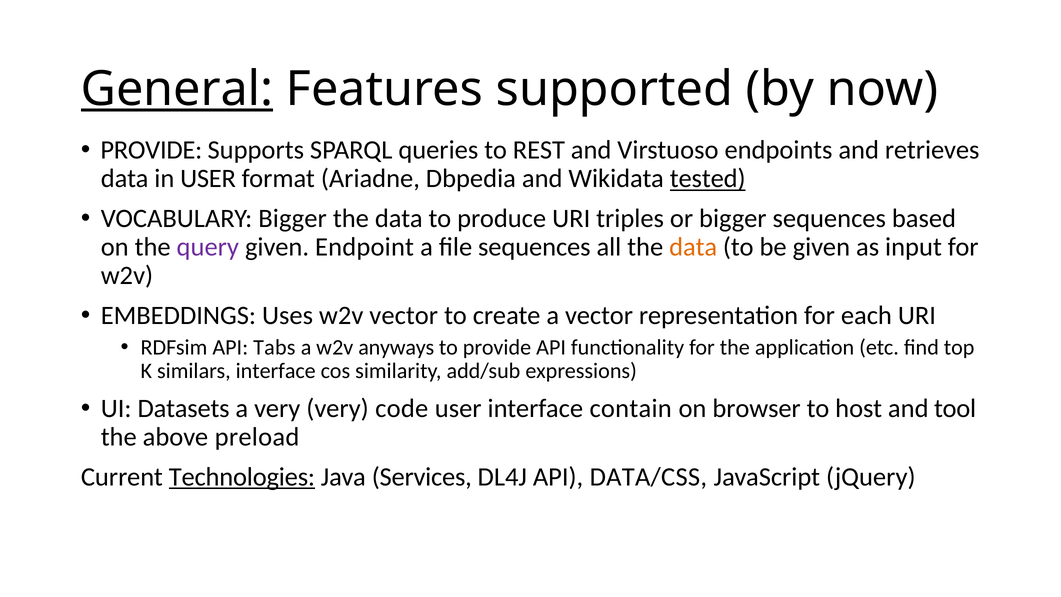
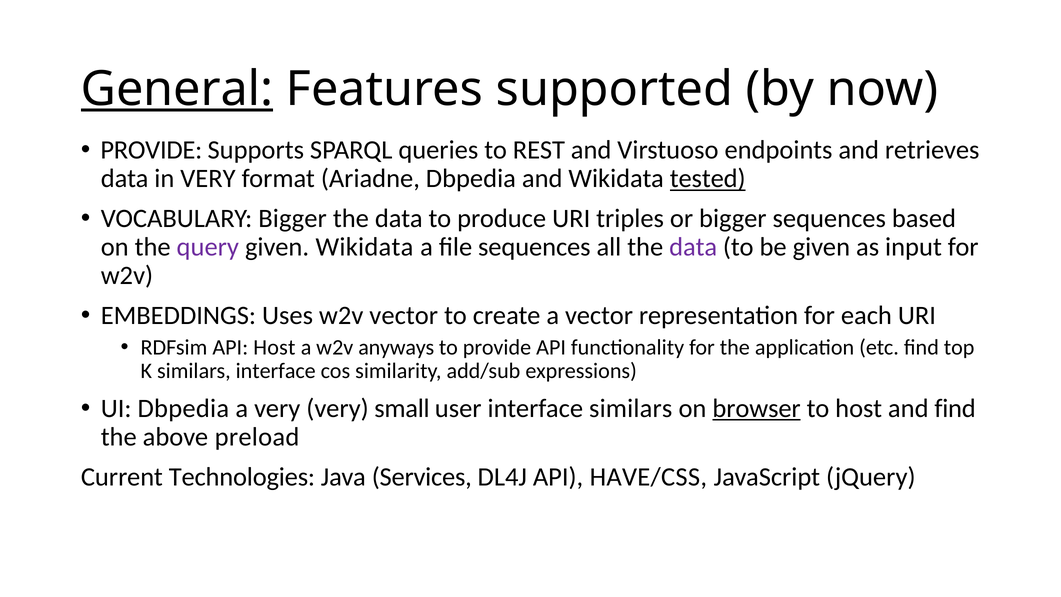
in USER: USER -> VERY (208, 179)
given Endpoint: Endpoint -> Wikidata (364, 247)
data colour: orange -> purple (693, 247)
API Tabs: Tabs -> Host (274, 347)
UI Datasets: Datasets -> Dbpedia (183, 408)
code: code -> small (402, 408)
interface contain: contain -> similars (631, 408)
browser underline: none -> present (757, 408)
and tool: tool -> find (955, 408)
Technologies underline: present -> none (242, 477)
DATA/CSS: DATA/CSS -> HAVE/CSS (648, 477)
